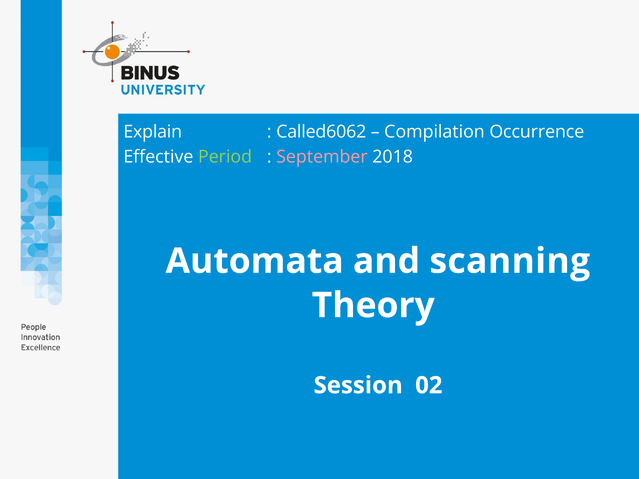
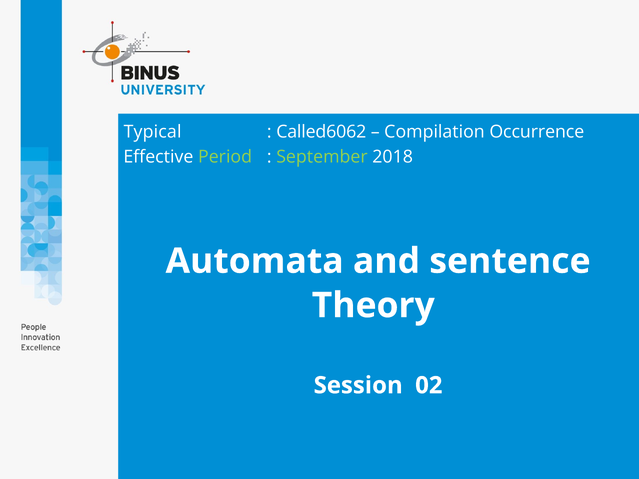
Explain: Explain -> Typical (153, 132)
September colour: pink -> light green (322, 157)
scanning: scanning -> sentence (510, 261)
